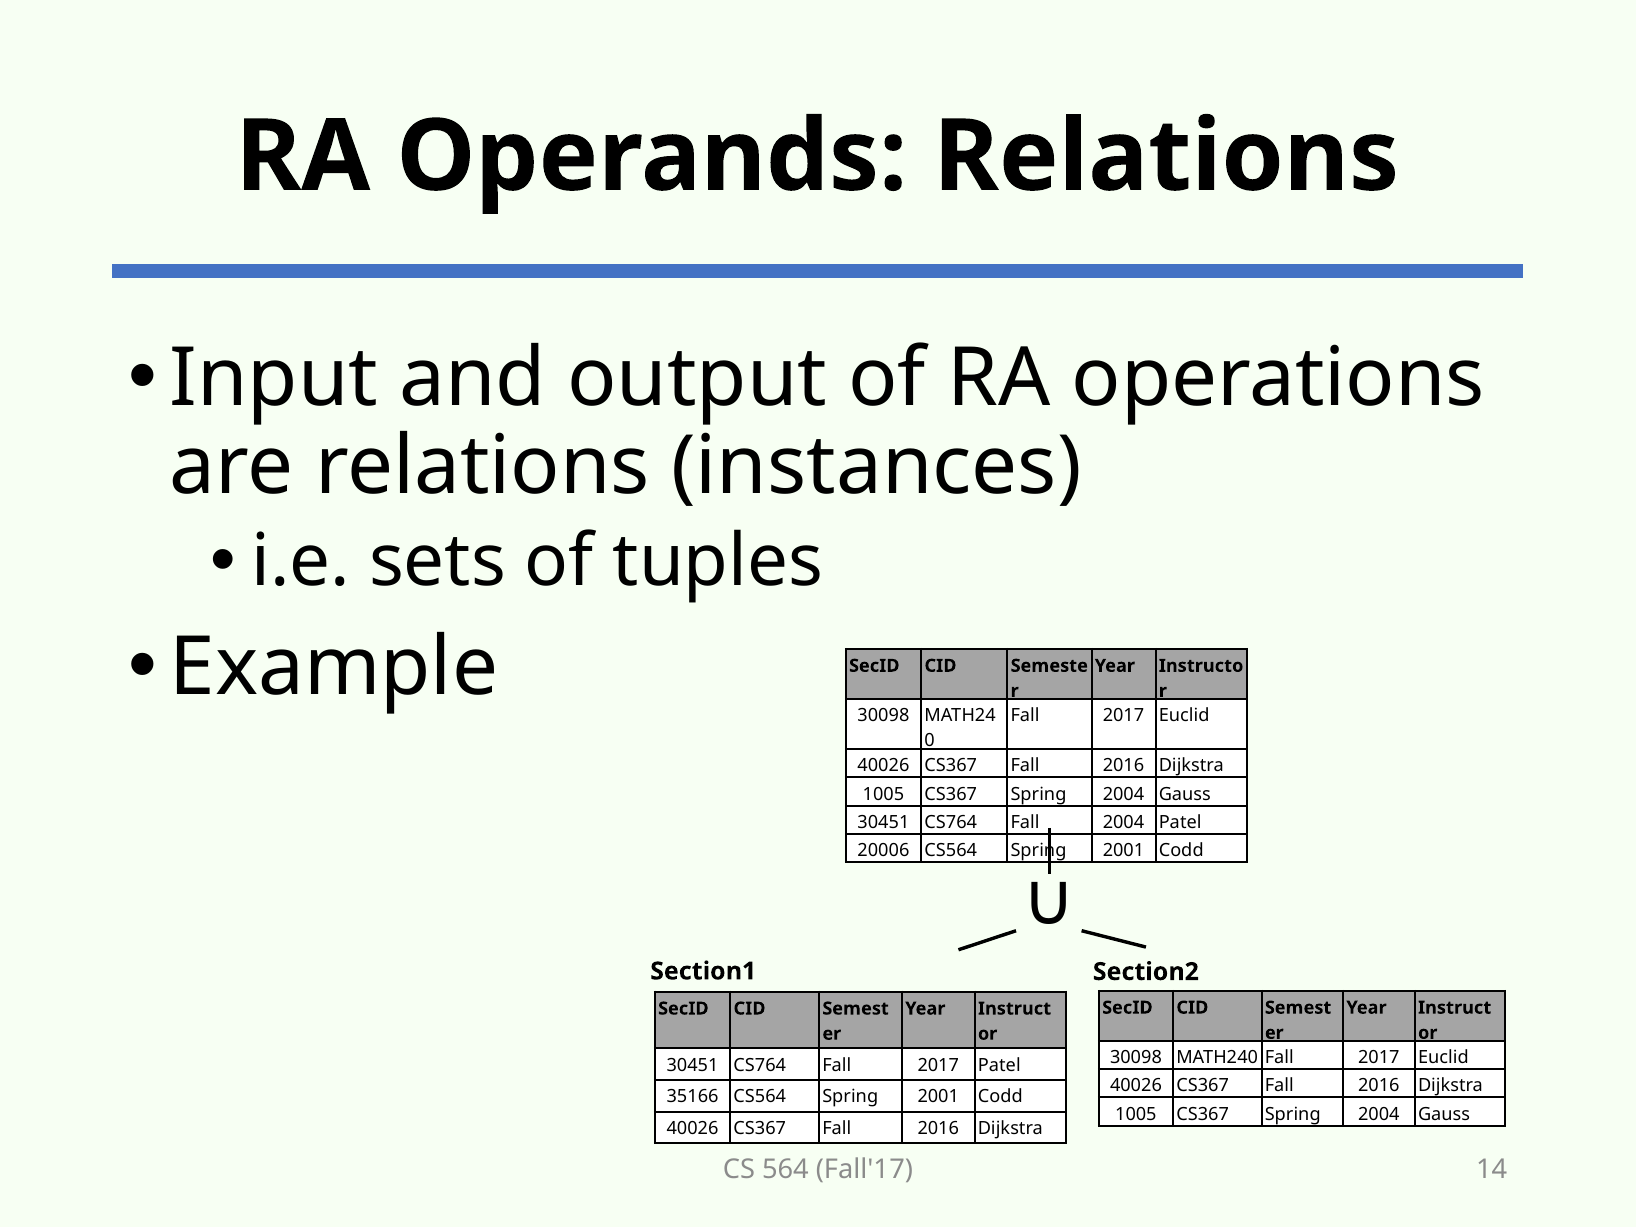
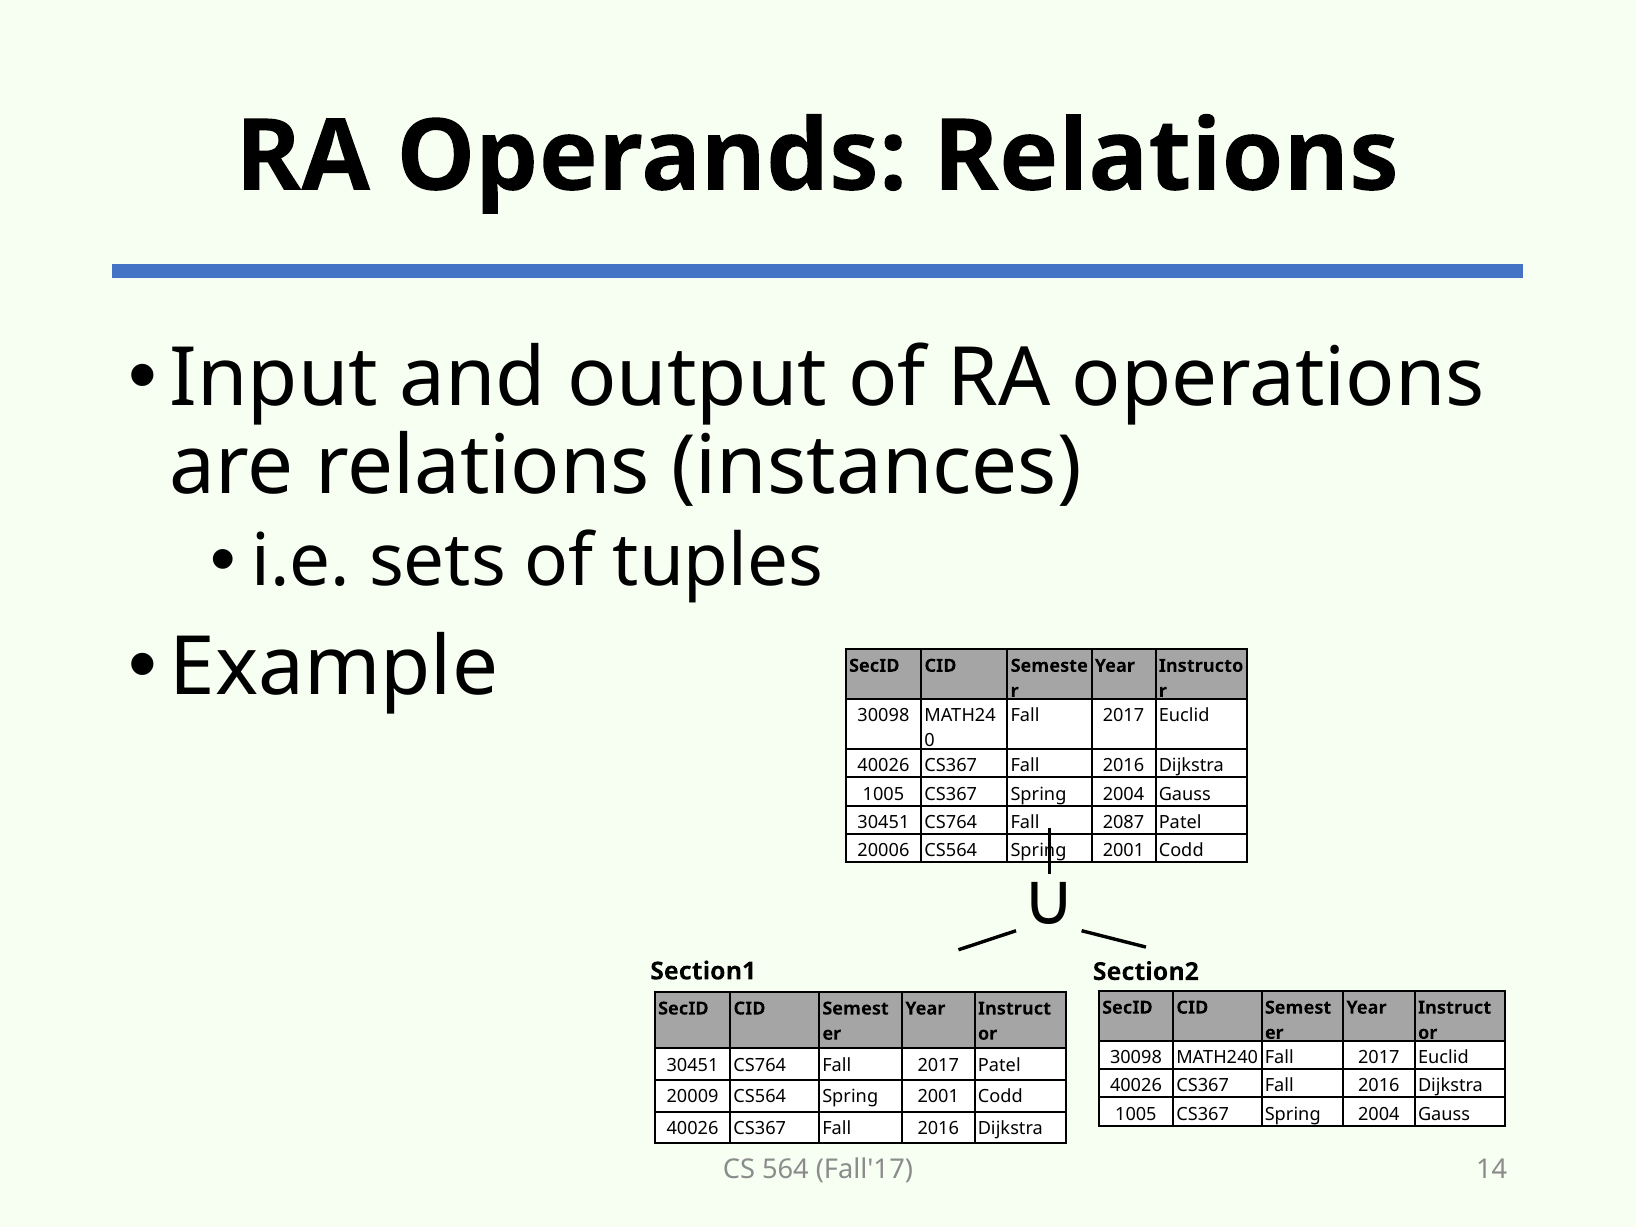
Fall 2004: 2004 -> 2087 (1123, 822)
35166: 35166 -> 20009 (693, 1097)
